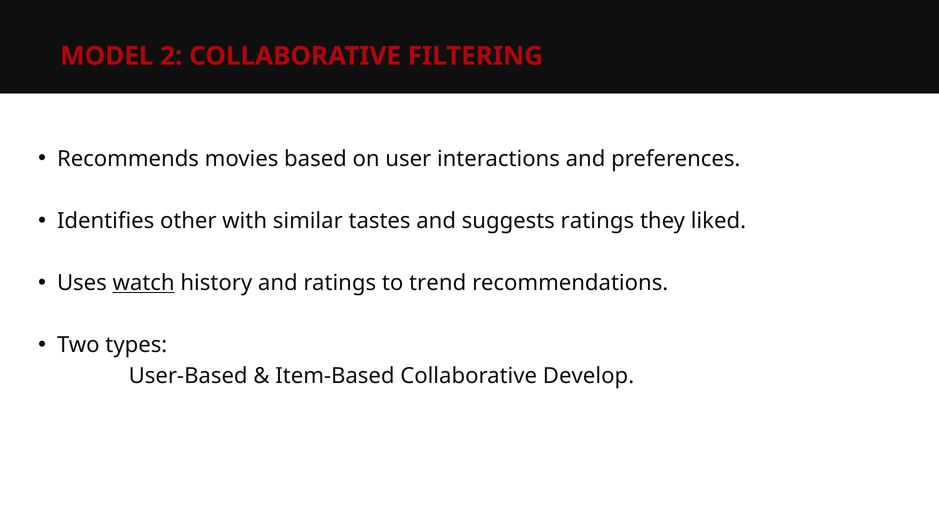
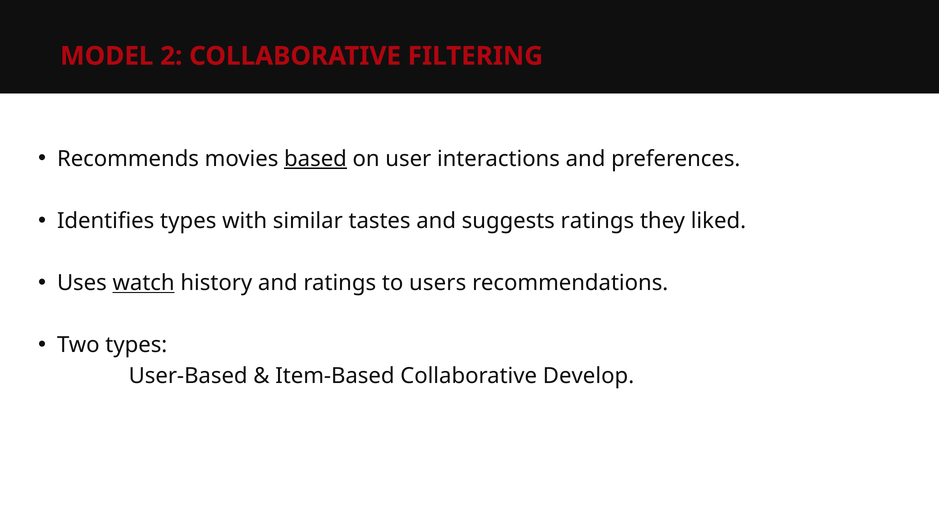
based underline: none -> present (315, 159)
Identifies other: other -> types (188, 221)
trend: trend -> users (438, 283)
